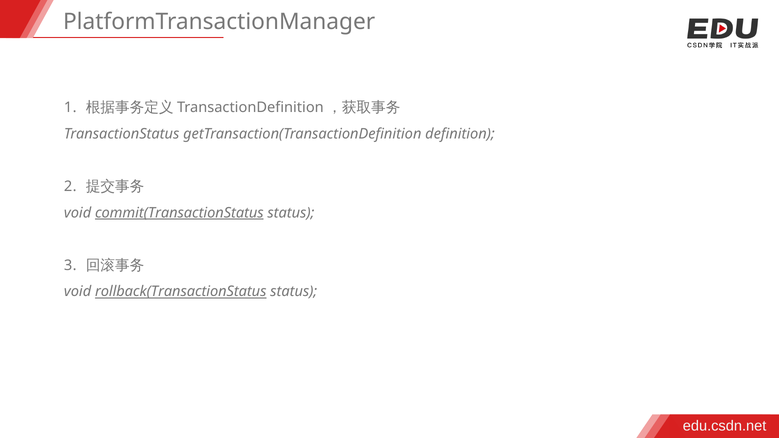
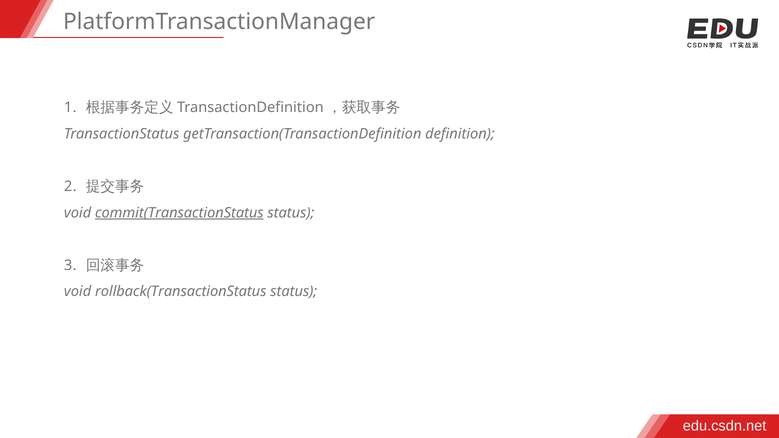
rollback(TransactionStatus underline: present -> none (181, 292)
